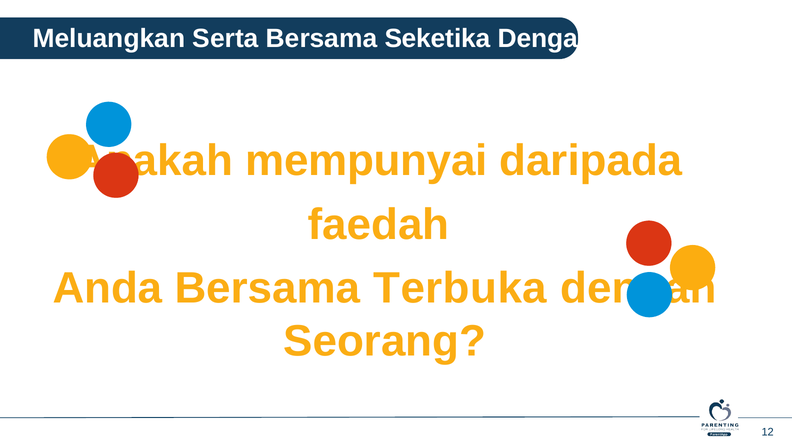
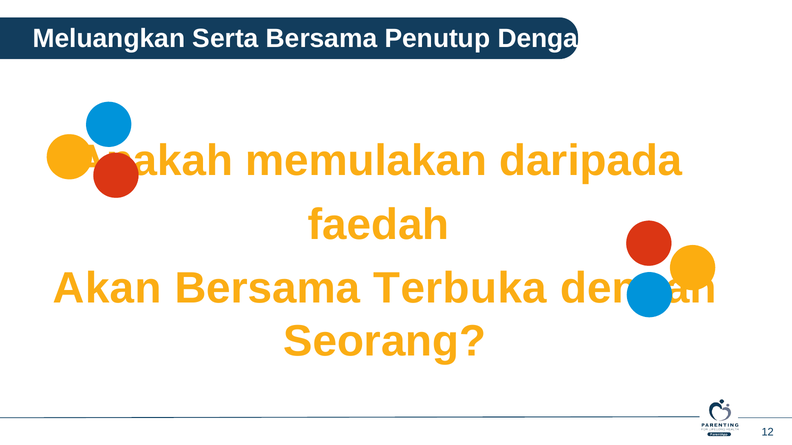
Seketika: Seketika -> Penutup (437, 39)
mempunyai: mempunyai -> memulakan (366, 161)
Anda: Anda -> Akan (107, 289)
